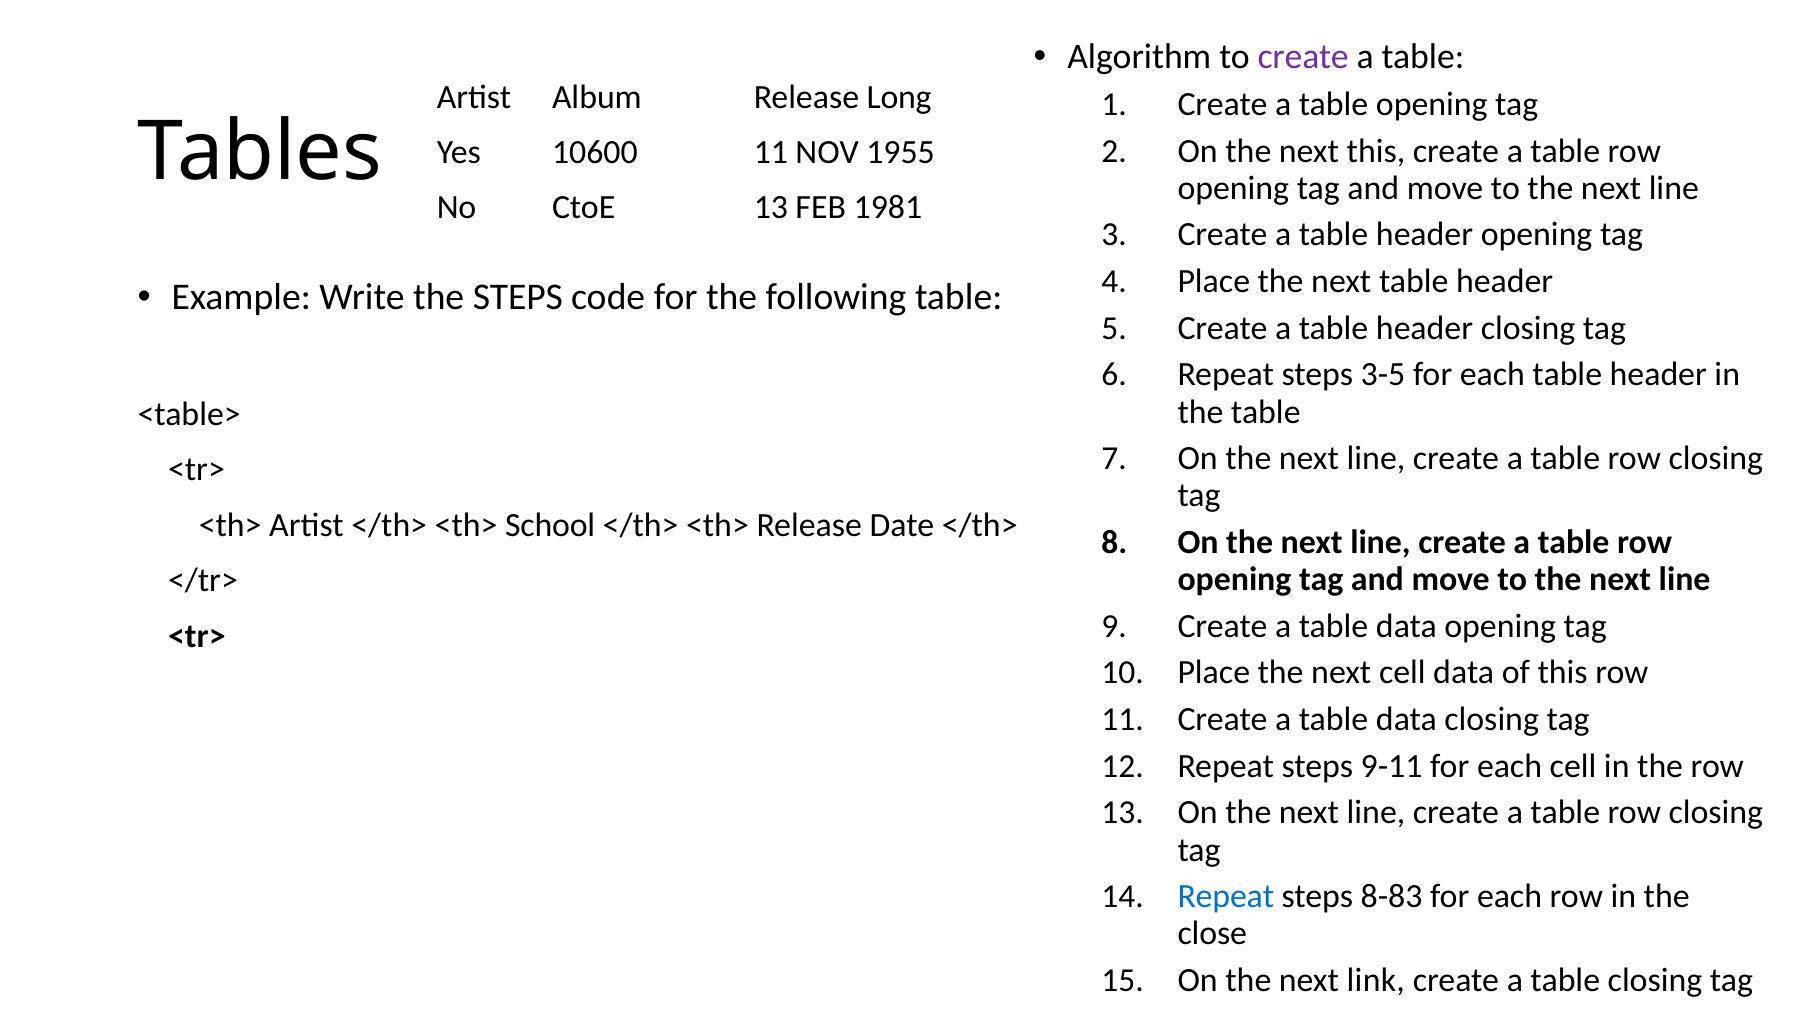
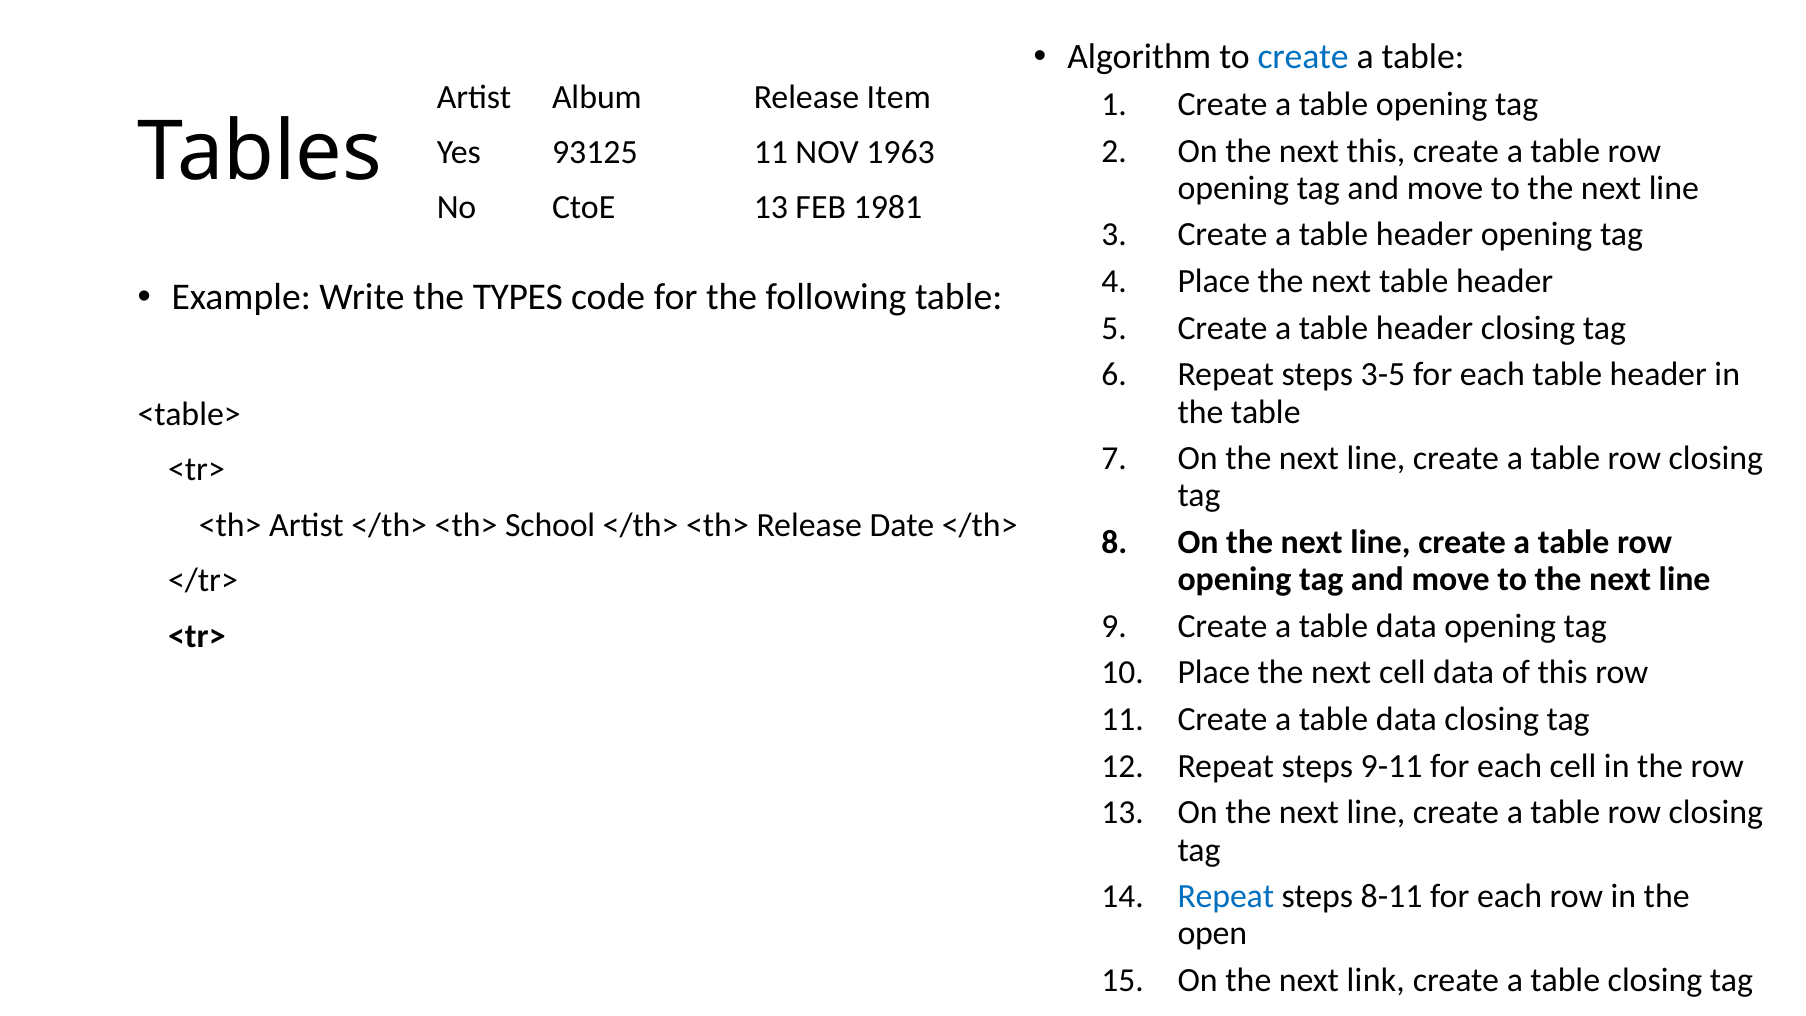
create colour: purple -> blue (1303, 57)
Long: Long -> Item (899, 98)
10600: 10600 -> 93125 (595, 153)
1955: 1955 -> 1963 (901, 153)
the STEPS: STEPS -> TYPES (518, 297)
8-83: 8-83 -> 8-11 (1392, 896)
close: close -> open (1212, 934)
